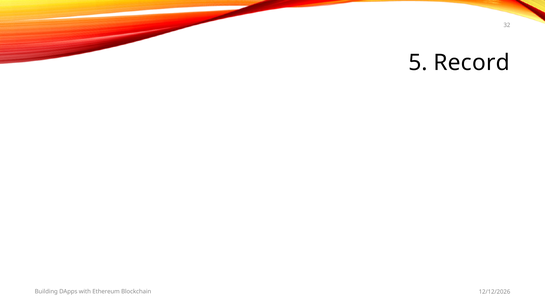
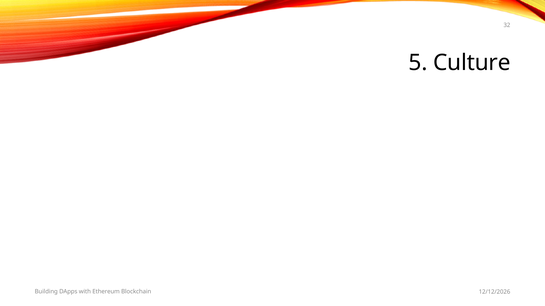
Record: Record -> Culture (472, 63)
